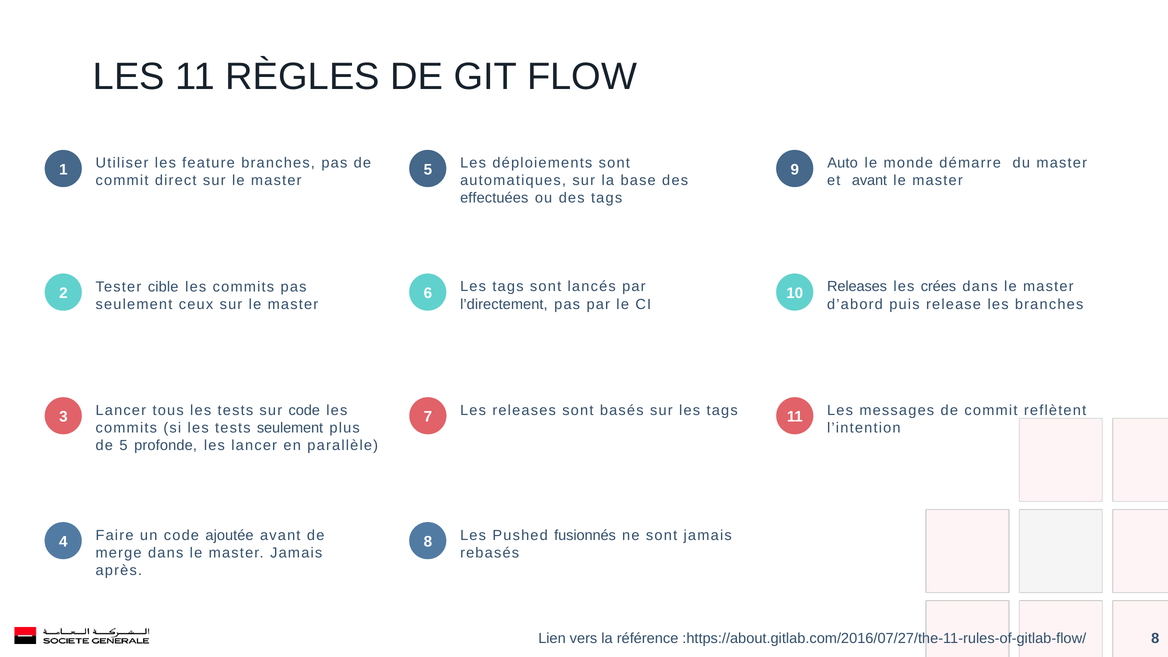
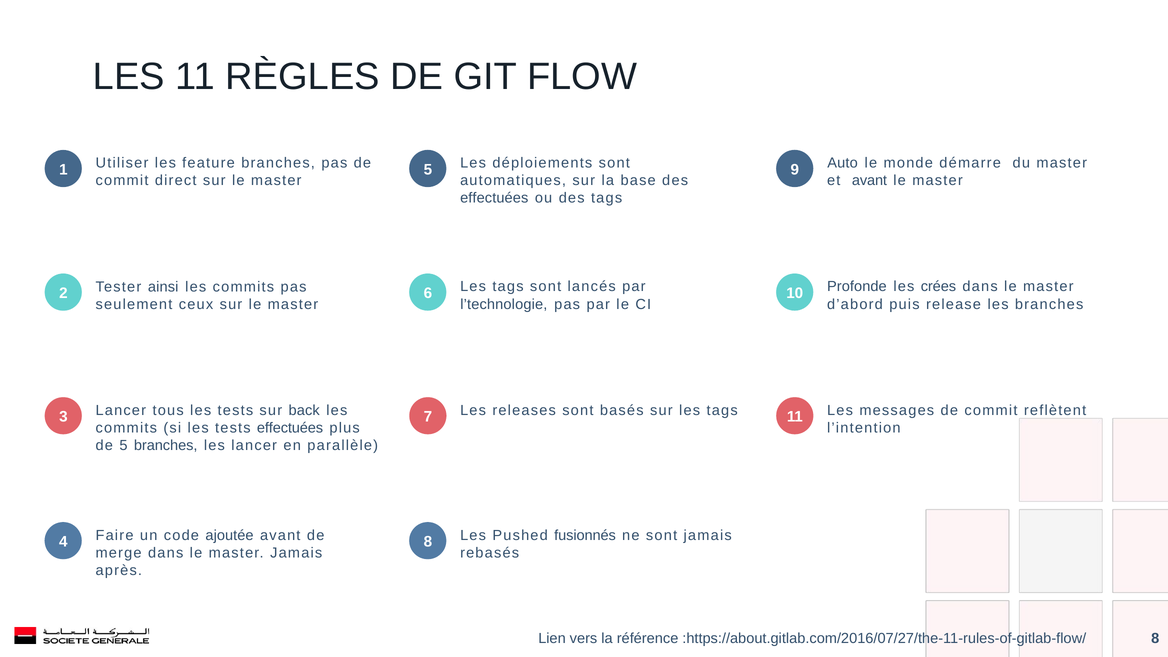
Releases: Releases -> Profonde (857, 287)
cible: cible -> ainsi (163, 287)
l’directement: l’directement -> l’technologie (504, 304)
sur code: code -> back (304, 410)
tests seulement: seulement -> effectuées (290, 428)
5 profonde: profonde -> branches (166, 445)
